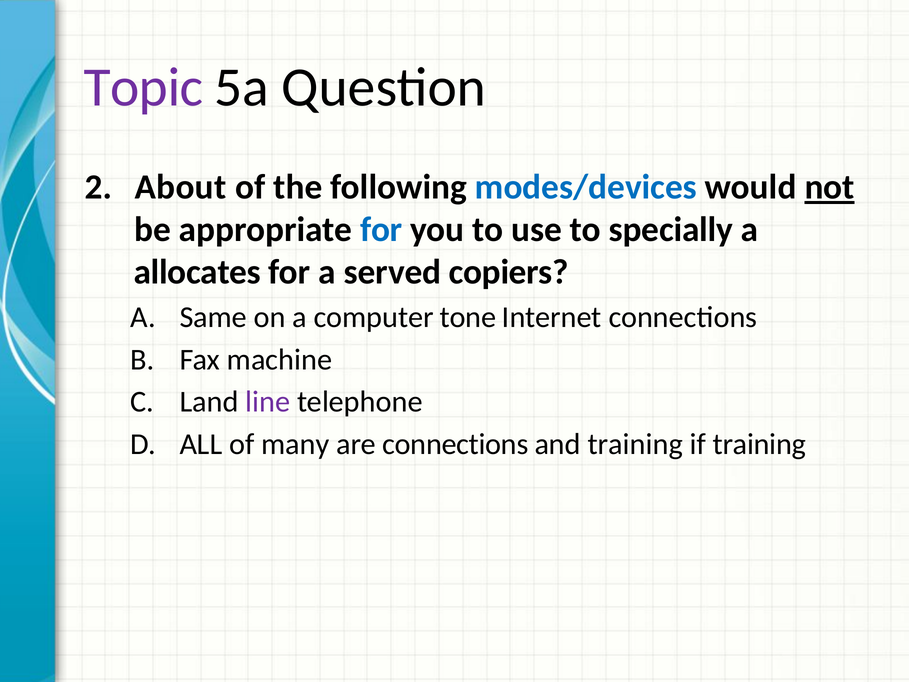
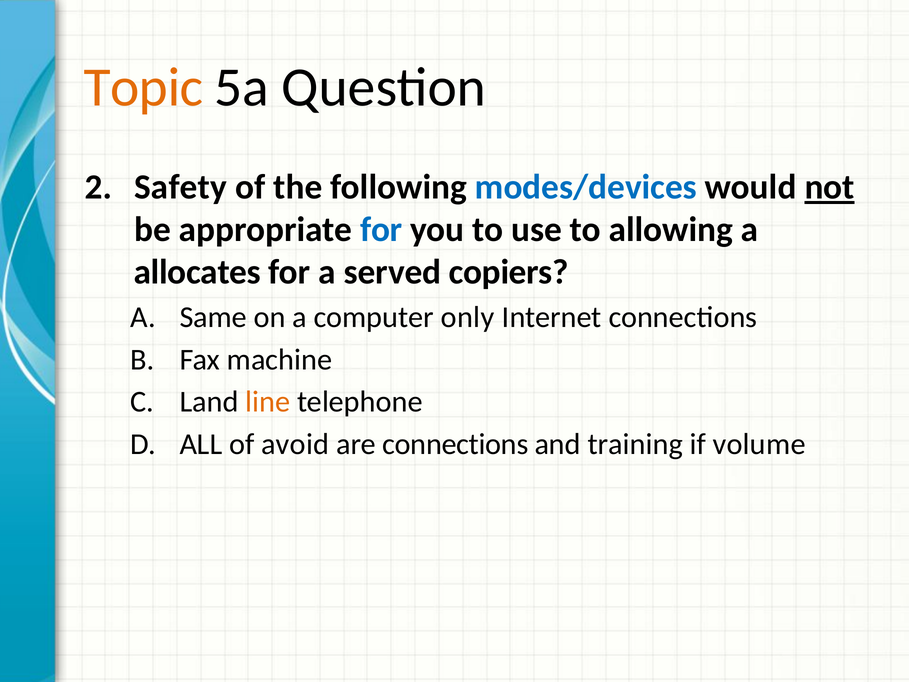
Topic colour: purple -> orange (143, 87)
About: About -> Safety (181, 187)
specially: specially -> allowing (671, 230)
tone: tone -> only (468, 317)
line colour: purple -> orange (268, 402)
many: many -> avoid (295, 444)
if training: training -> volume (759, 444)
